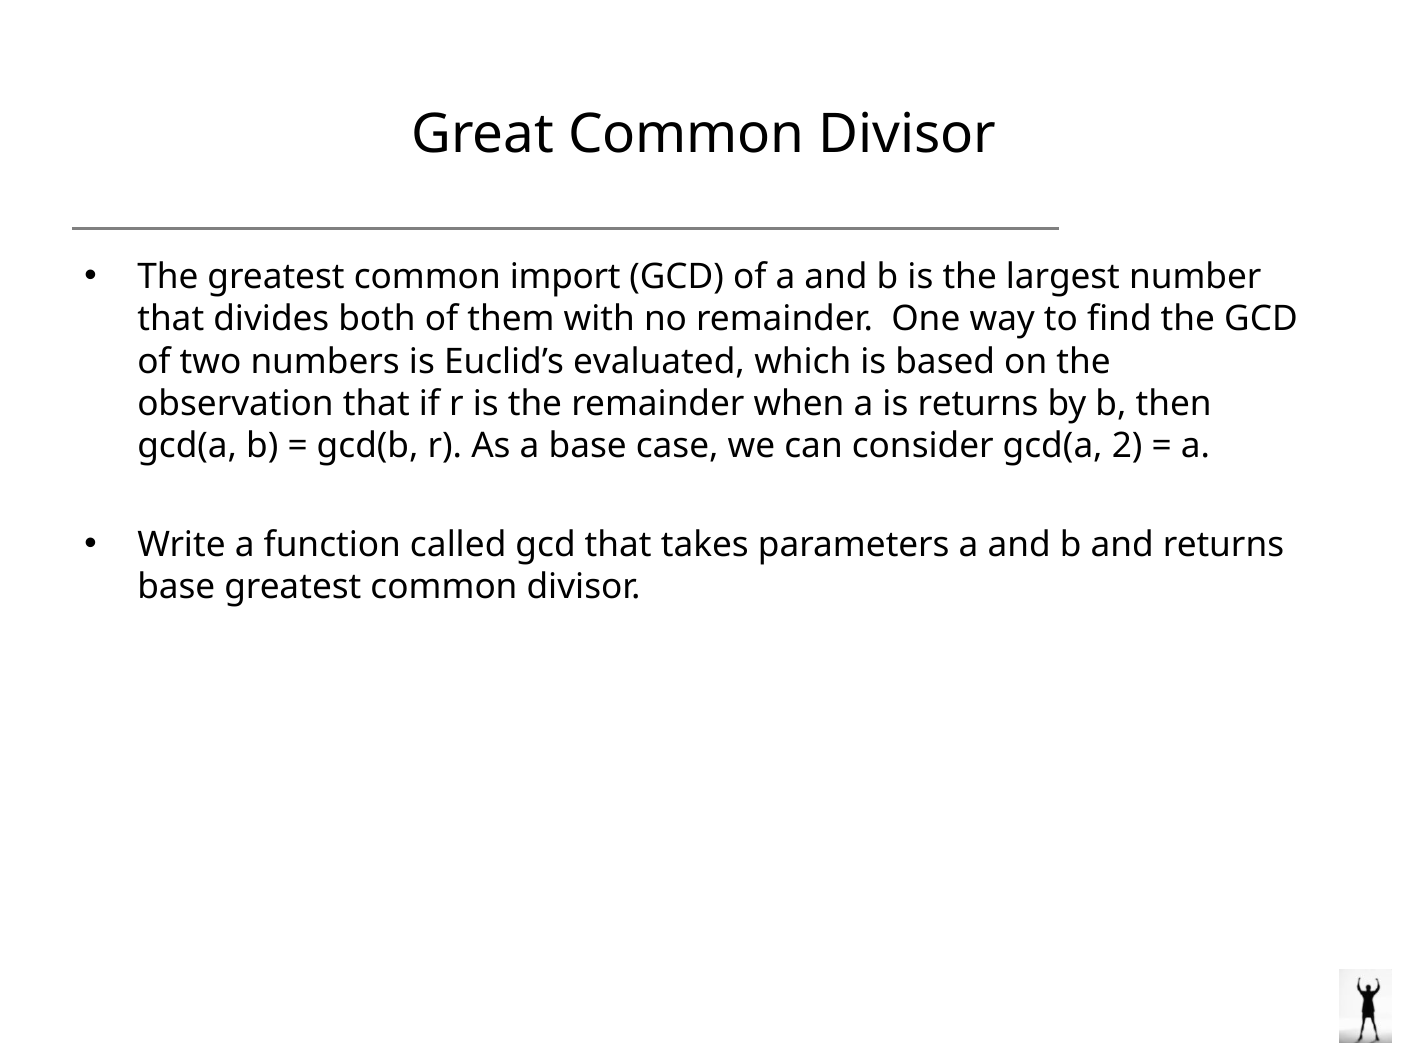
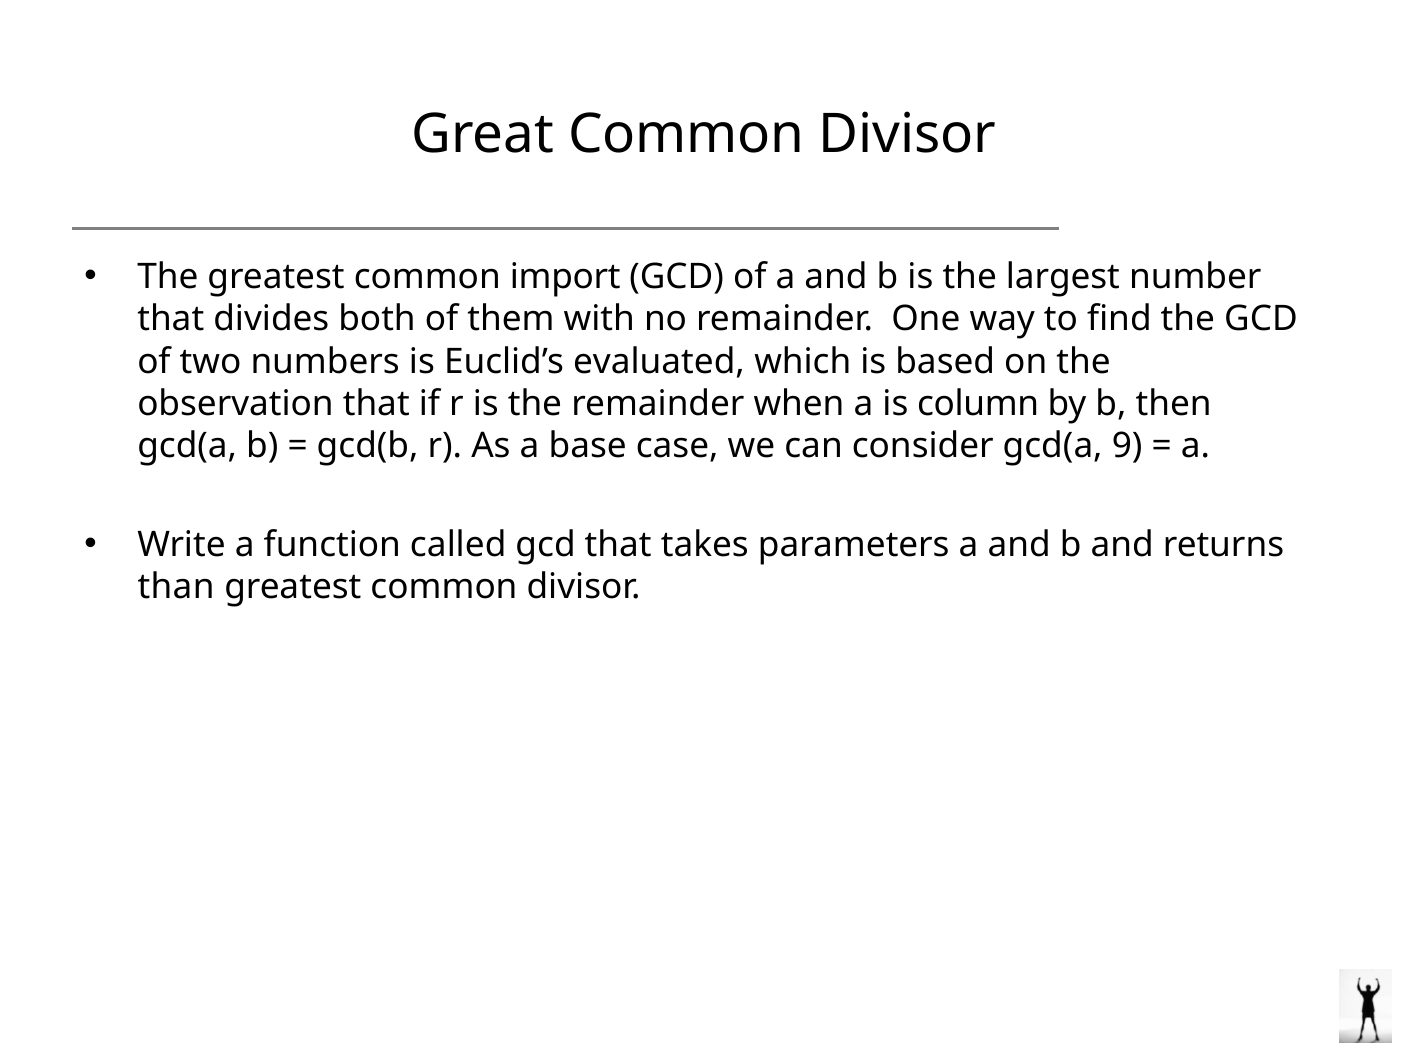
is returns: returns -> column (978, 404)
2: 2 -> 9 (1127, 446)
base: base -> than (176, 587)
